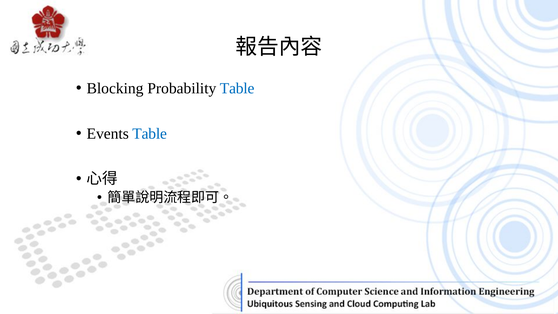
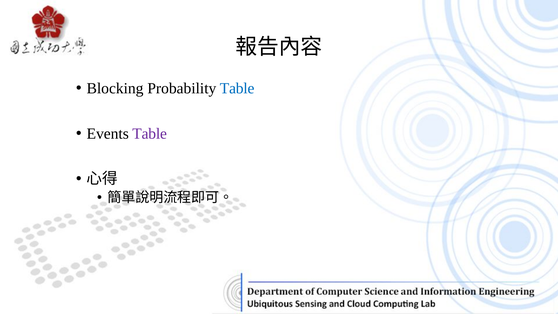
Table colour: blue -> purple (150, 134)
